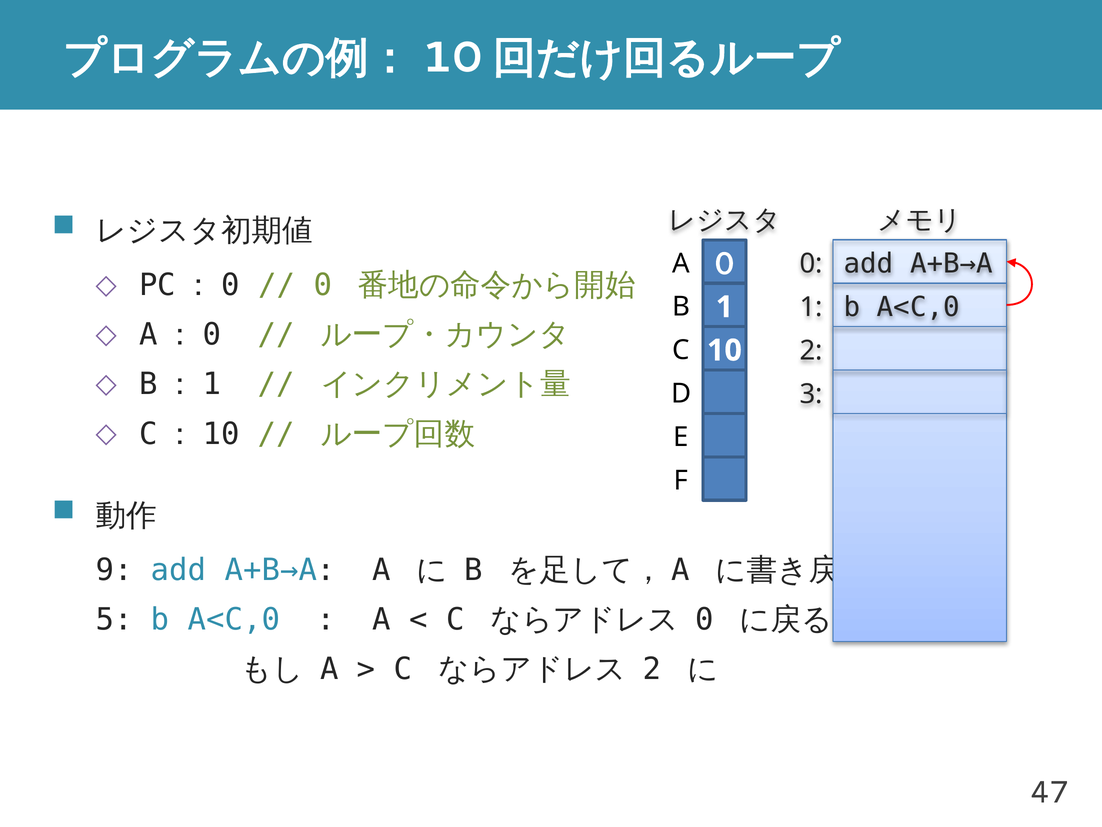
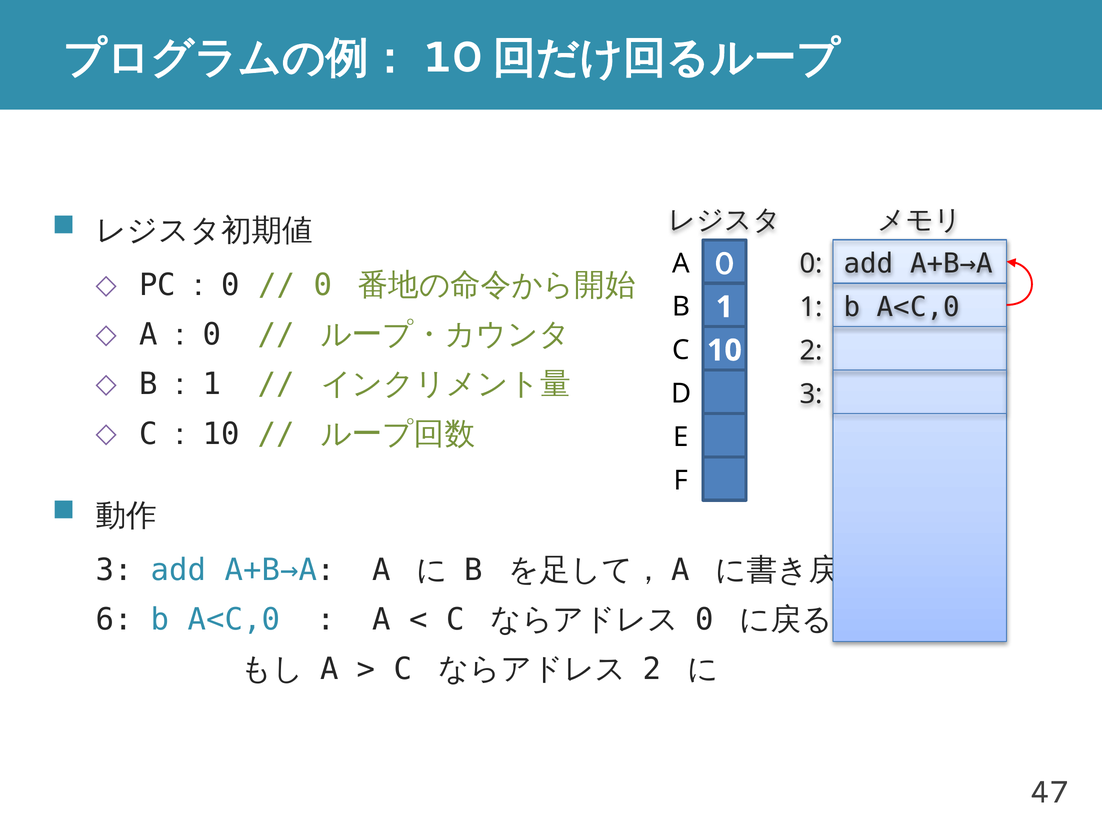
9: 9 -> 3 (114, 570)
5: 5 -> 6 (114, 619)
